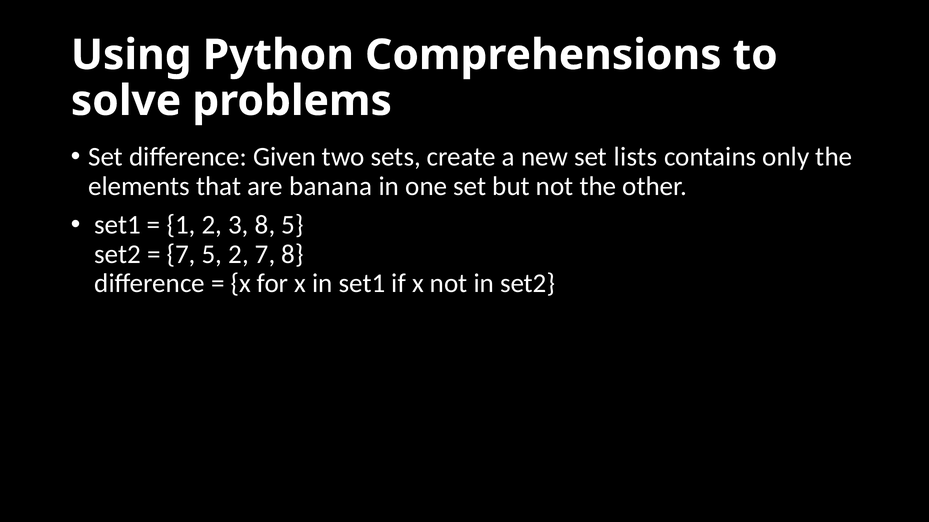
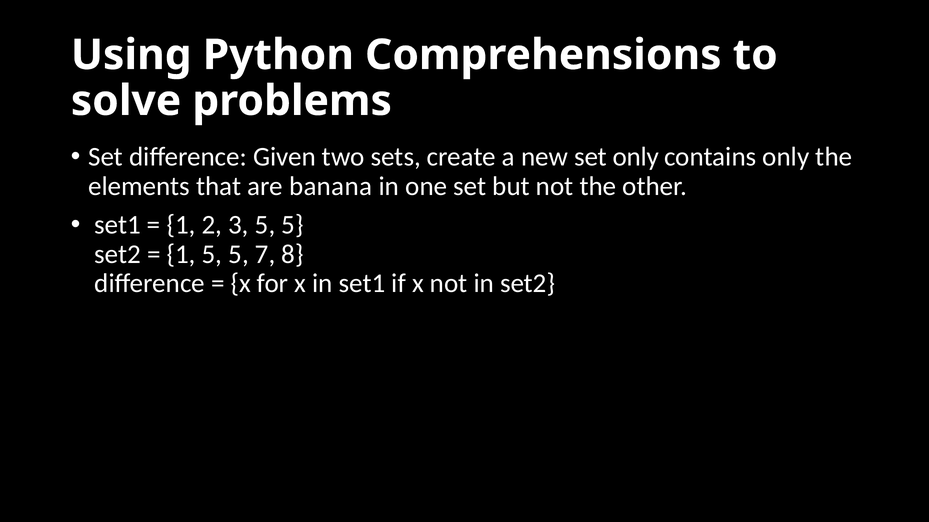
set lists: lists -> only (636, 157)
3 8: 8 -> 5 (265, 225)
7: 7 -> 1 (181, 255)
2: 2 -> 5 (239, 255)
